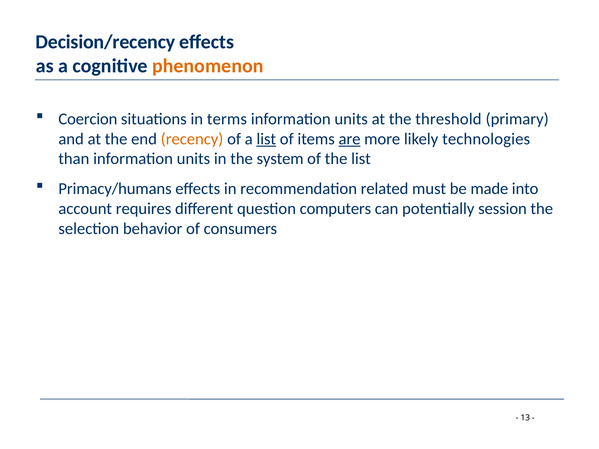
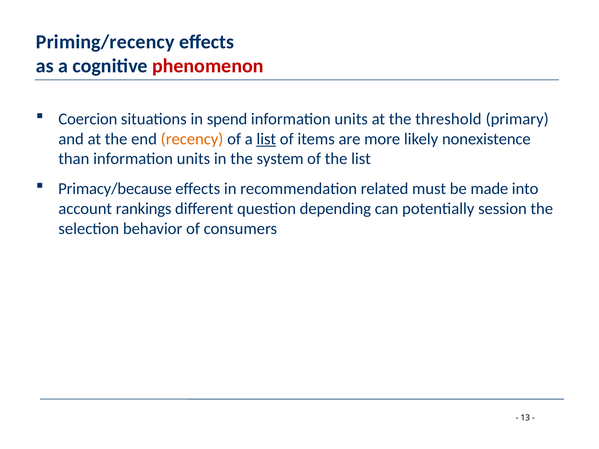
Decision/recency: Decision/recency -> Priming/recency (105, 42)
phenomenon colour: orange -> red (208, 66)
terms: terms -> spend (227, 119)
are underline: present -> none (350, 139)
technologies: technologies -> nonexistence (486, 139)
Primacy/humans: Primacy/humans -> Primacy/because (115, 189)
requires: requires -> rankings (144, 209)
computers: computers -> depending (335, 209)
